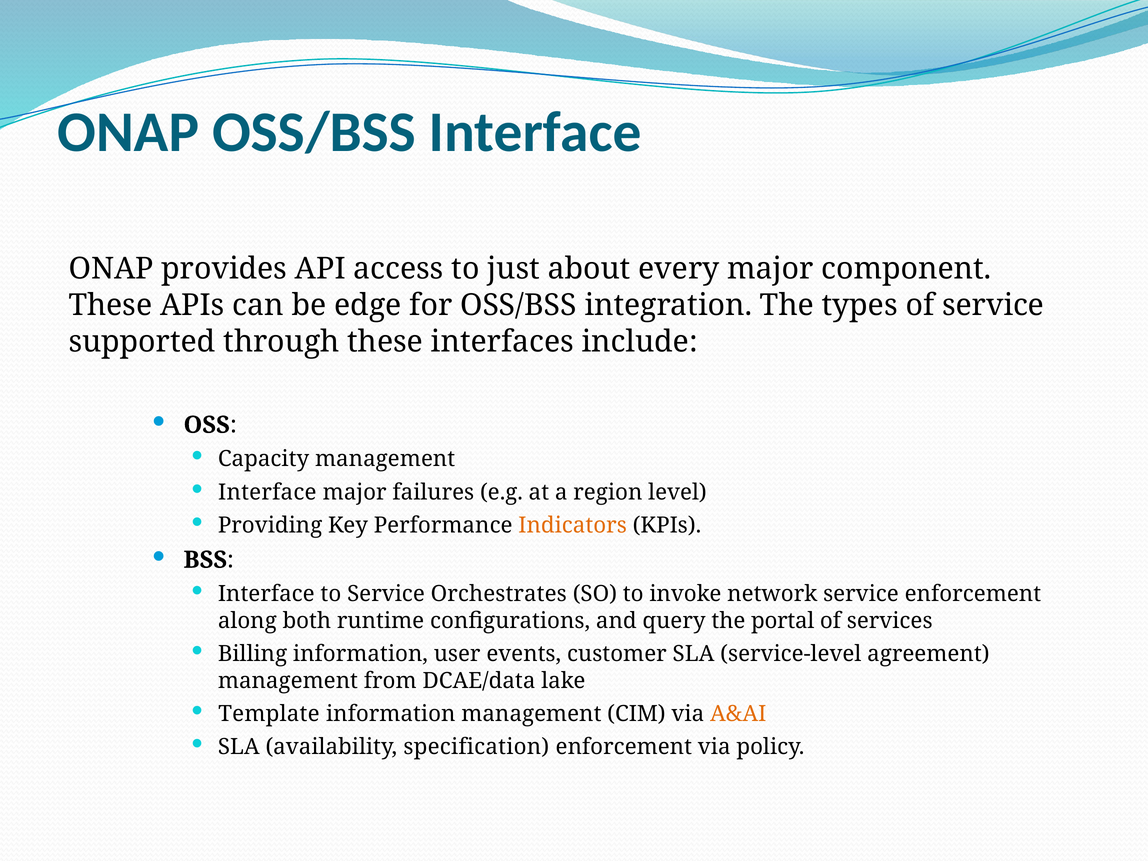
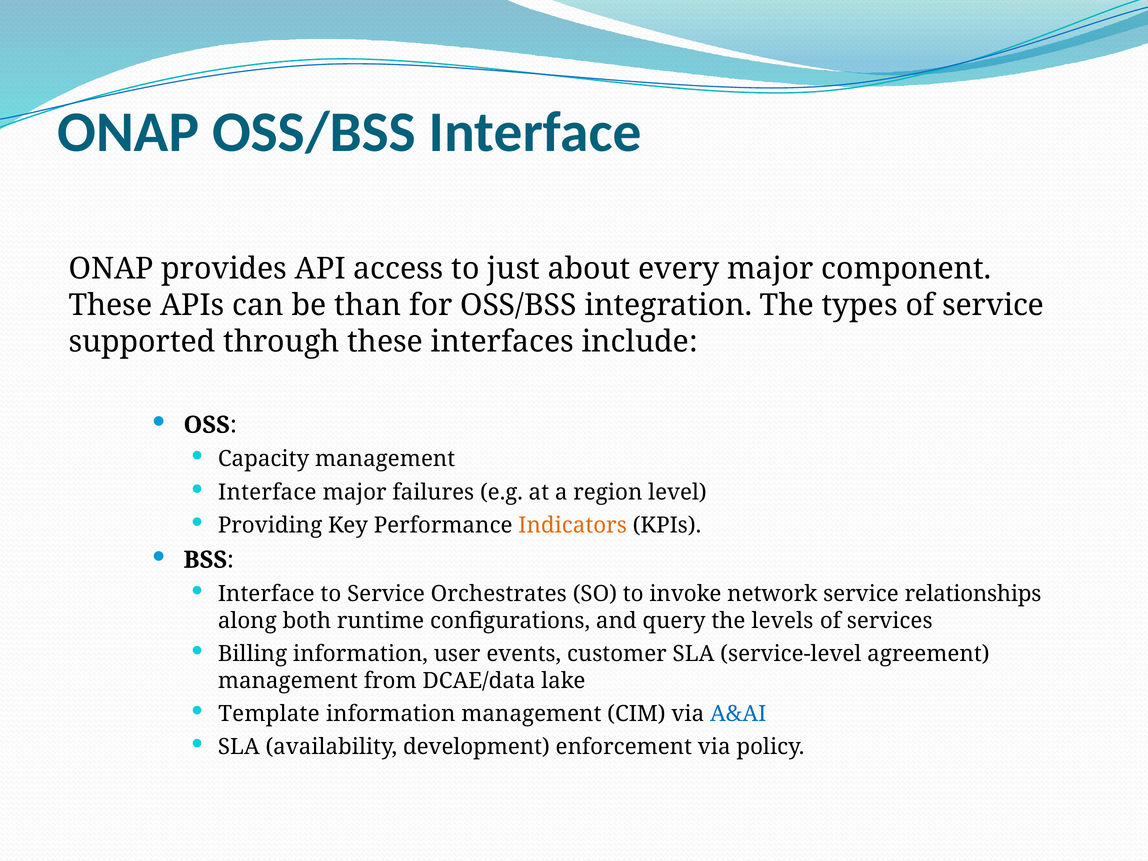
edge: edge -> than (368, 305)
service enforcement: enforcement -> relationships (973, 594)
portal: portal -> levels (782, 621)
A&AI colour: orange -> blue (738, 714)
specification: specification -> development (476, 747)
